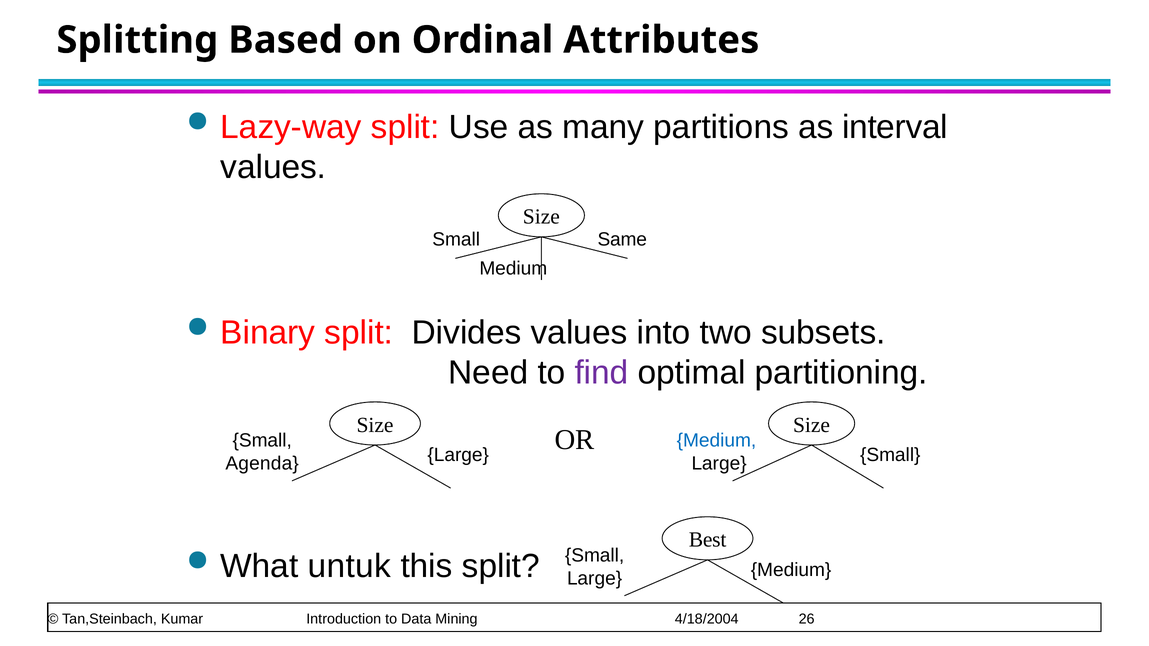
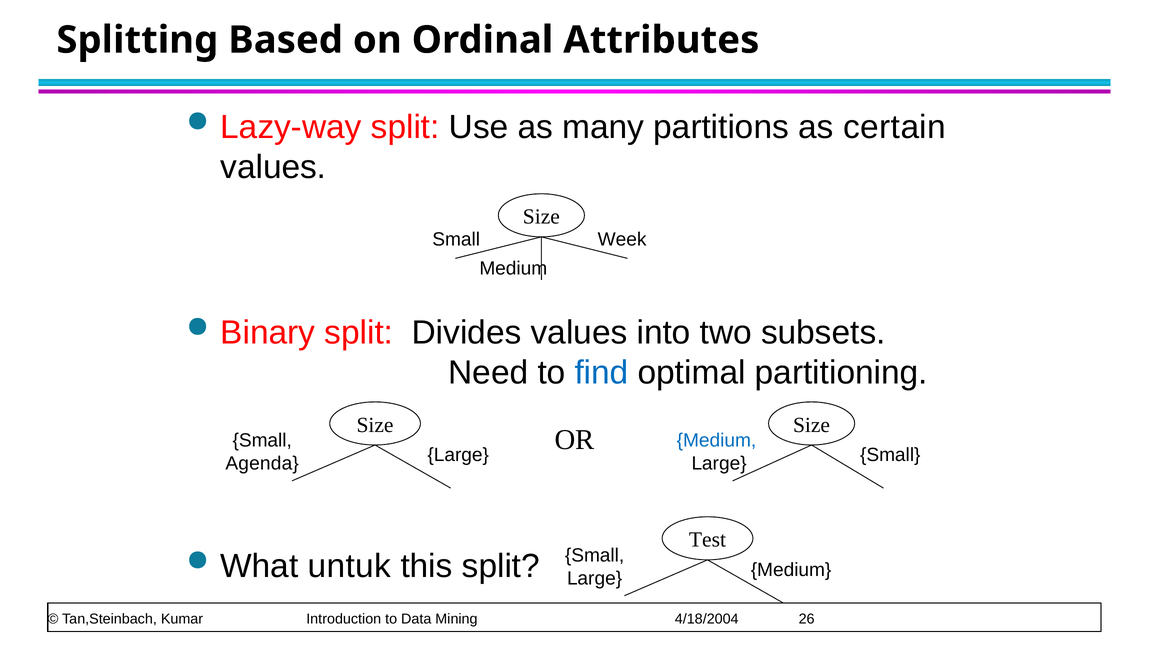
interval: interval -> certain (895, 127)
Same: Same -> Week (622, 240)
find colour: purple -> blue (602, 373)
Best: Best -> Test (707, 540)
